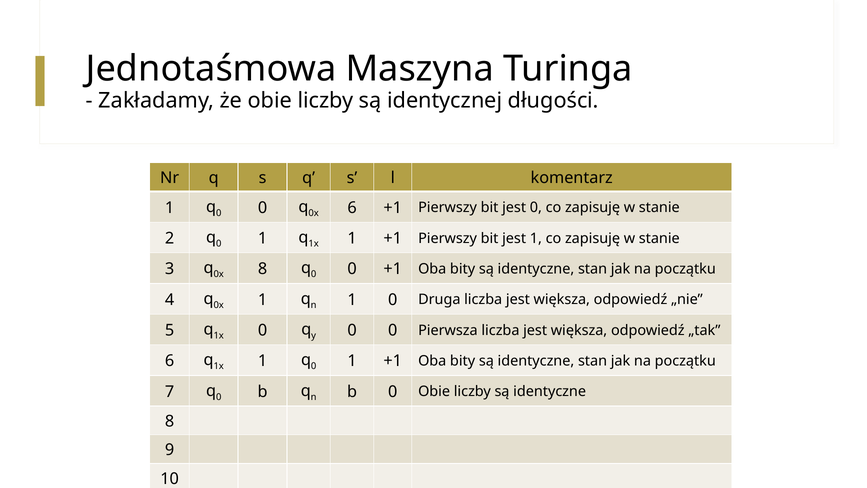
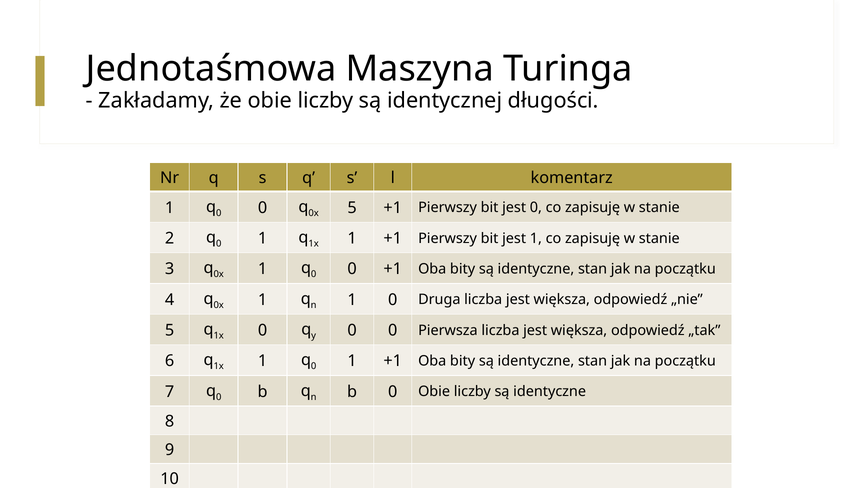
6: 6 -> 5 (352, 208)
8: 8 -> 1 (263, 269)
